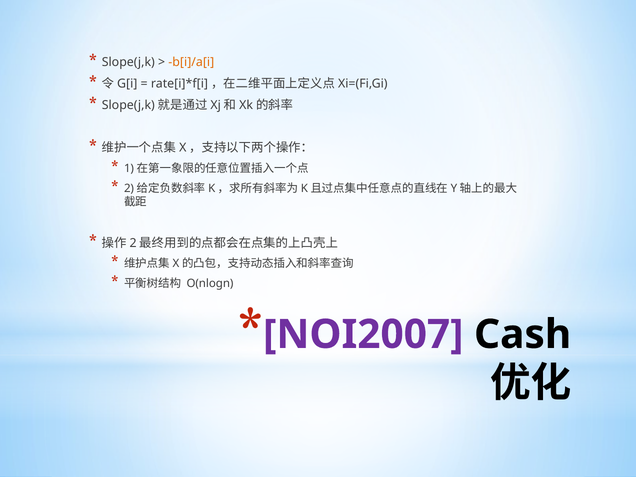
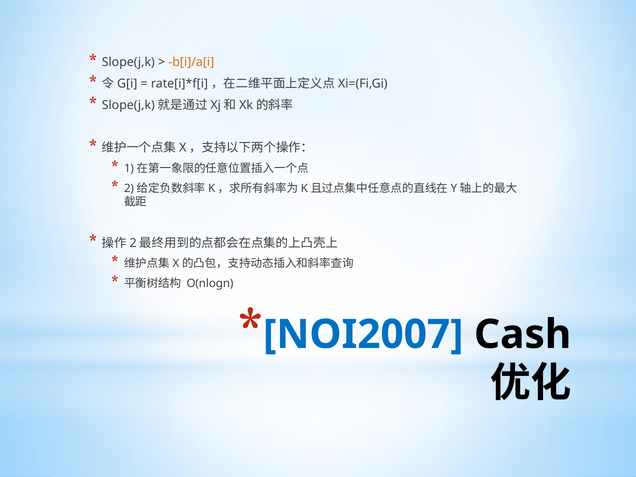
NOI2007 colour: purple -> blue (363, 335)
